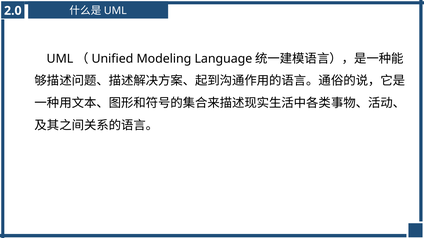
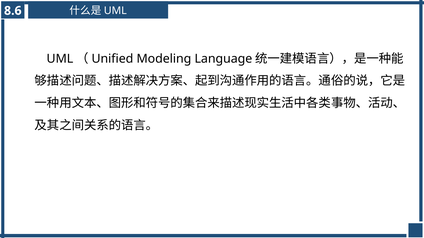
2.0: 2.0 -> 8.6 (13, 11)
